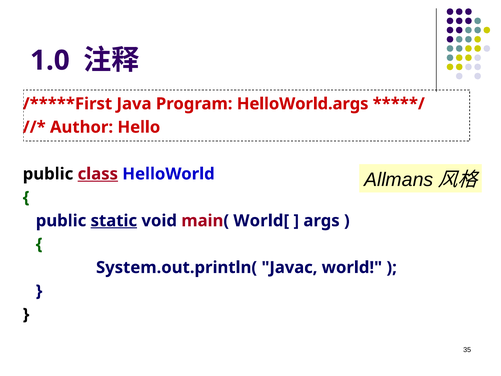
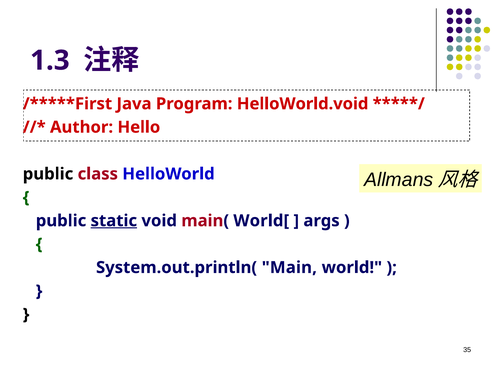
1.0: 1.0 -> 1.3 (50, 60)
HelloWorld.args: HelloWorld.args -> HelloWorld.void (303, 104)
class underline: present -> none (98, 174)
Javac: Javac -> Main (289, 267)
